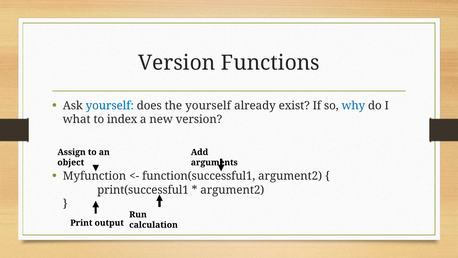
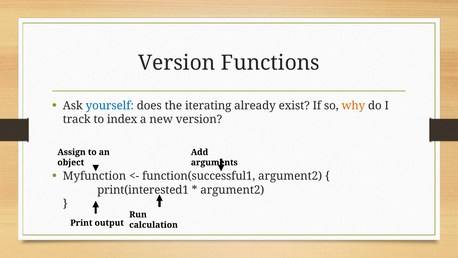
the yourself: yourself -> iterating (208, 105)
why colour: blue -> orange (353, 105)
what: what -> track (77, 119)
print(successful1: print(successful1 -> print(interested1 (143, 190)
